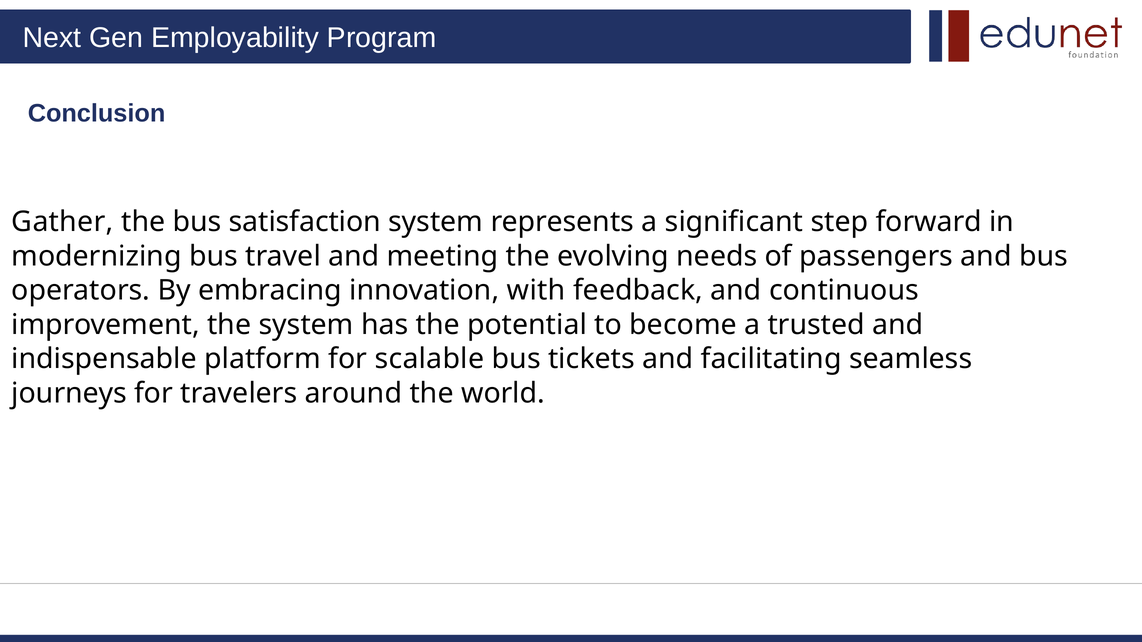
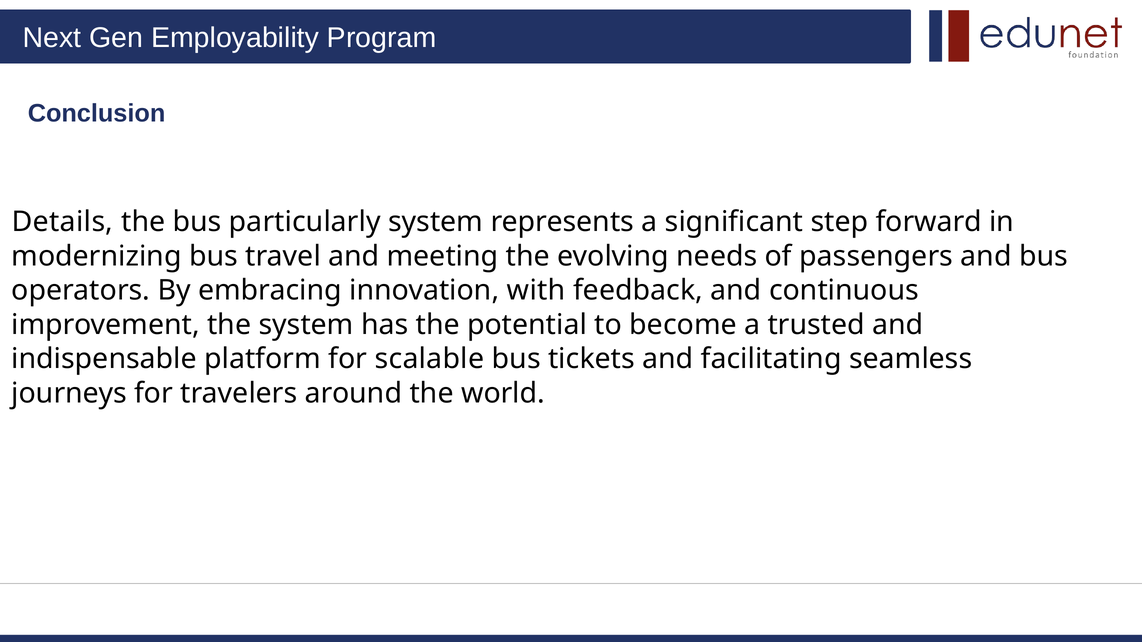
Gather: Gather -> Details (62, 222)
satisfaction: satisfaction -> particularly (305, 222)
